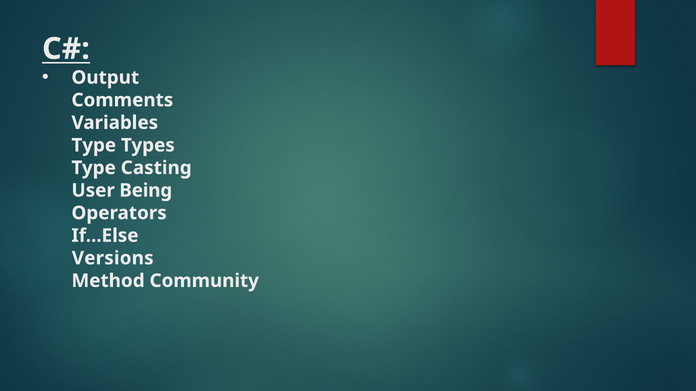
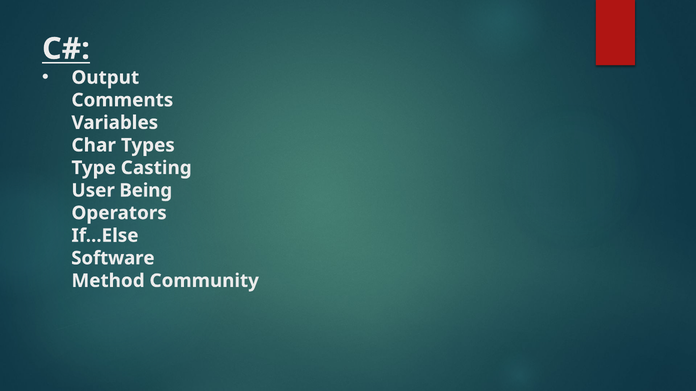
Type: Type -> Char (94, 145)
Versions: Versions -> Software (113, 258)
